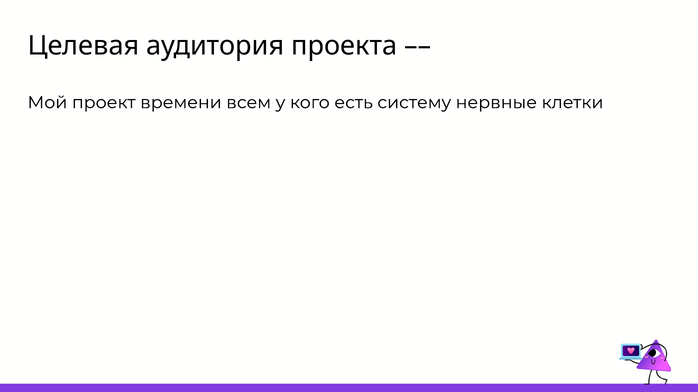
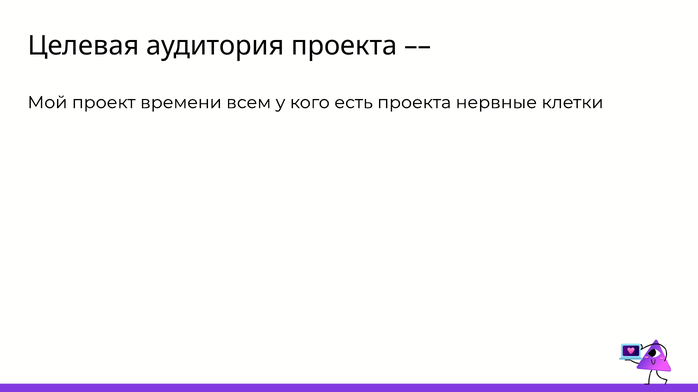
есть систему: систему -> проекта (414, 103)
